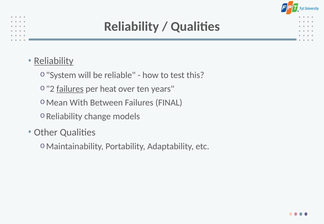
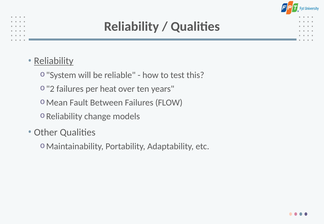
failures underline: present -> none (70, 89)
With: With -> Fault (79, 103)
FINAL: FINAL -> FLOW (169, 103)
